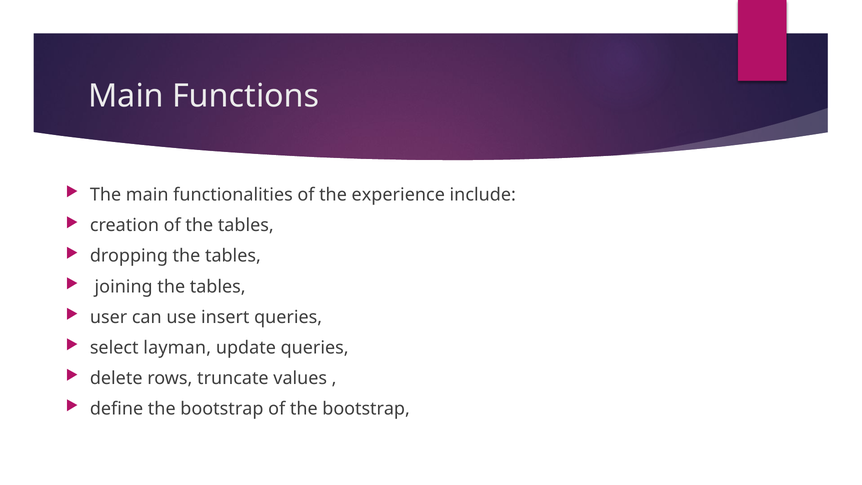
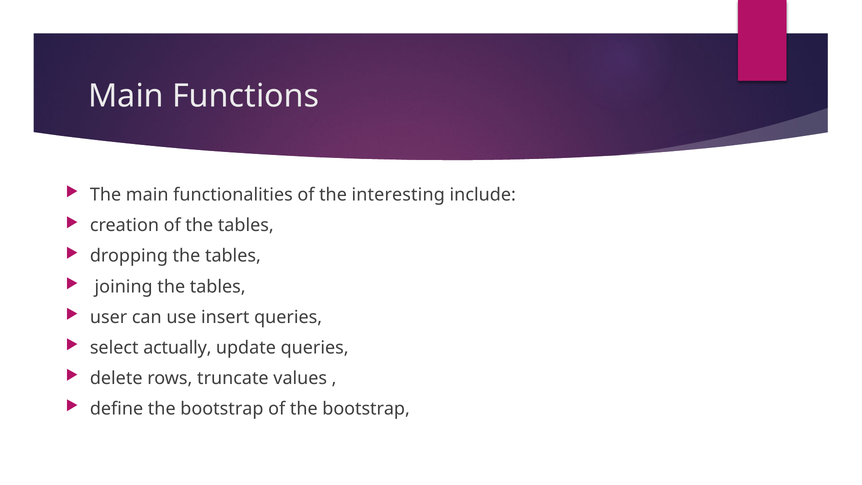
experience: experience -> interesting (398, 195)
layman: layman -> actually (177, 348)
